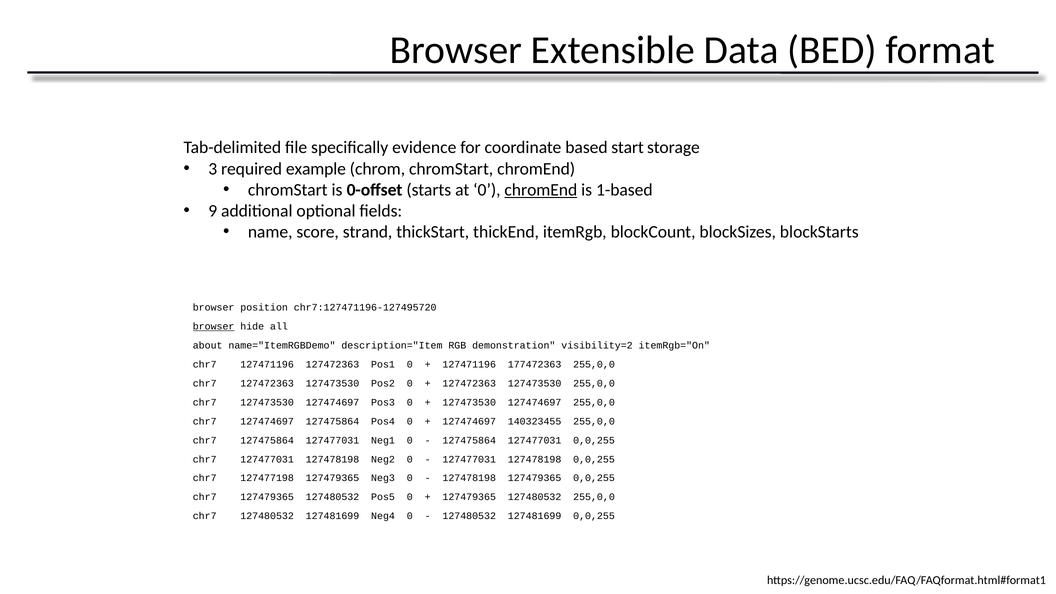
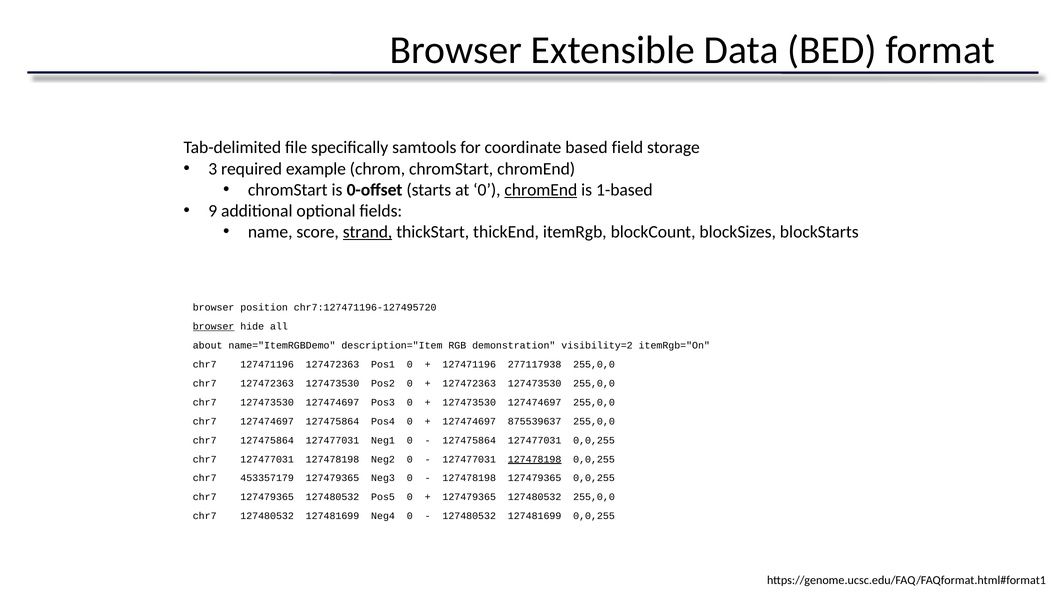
evidence: evidence -> samtools (424, 148)
start: start -> field (627, 148)
strand underline: none -> present (368, 232)
177472363: 177472363 -> 277117938 (535, 364)
140323455: 140323455 -> 875539637 (535, 421)
127478198 underline: none -> present (535, 459)
127477198: 127477198 -> 453357179 (267, 478)
